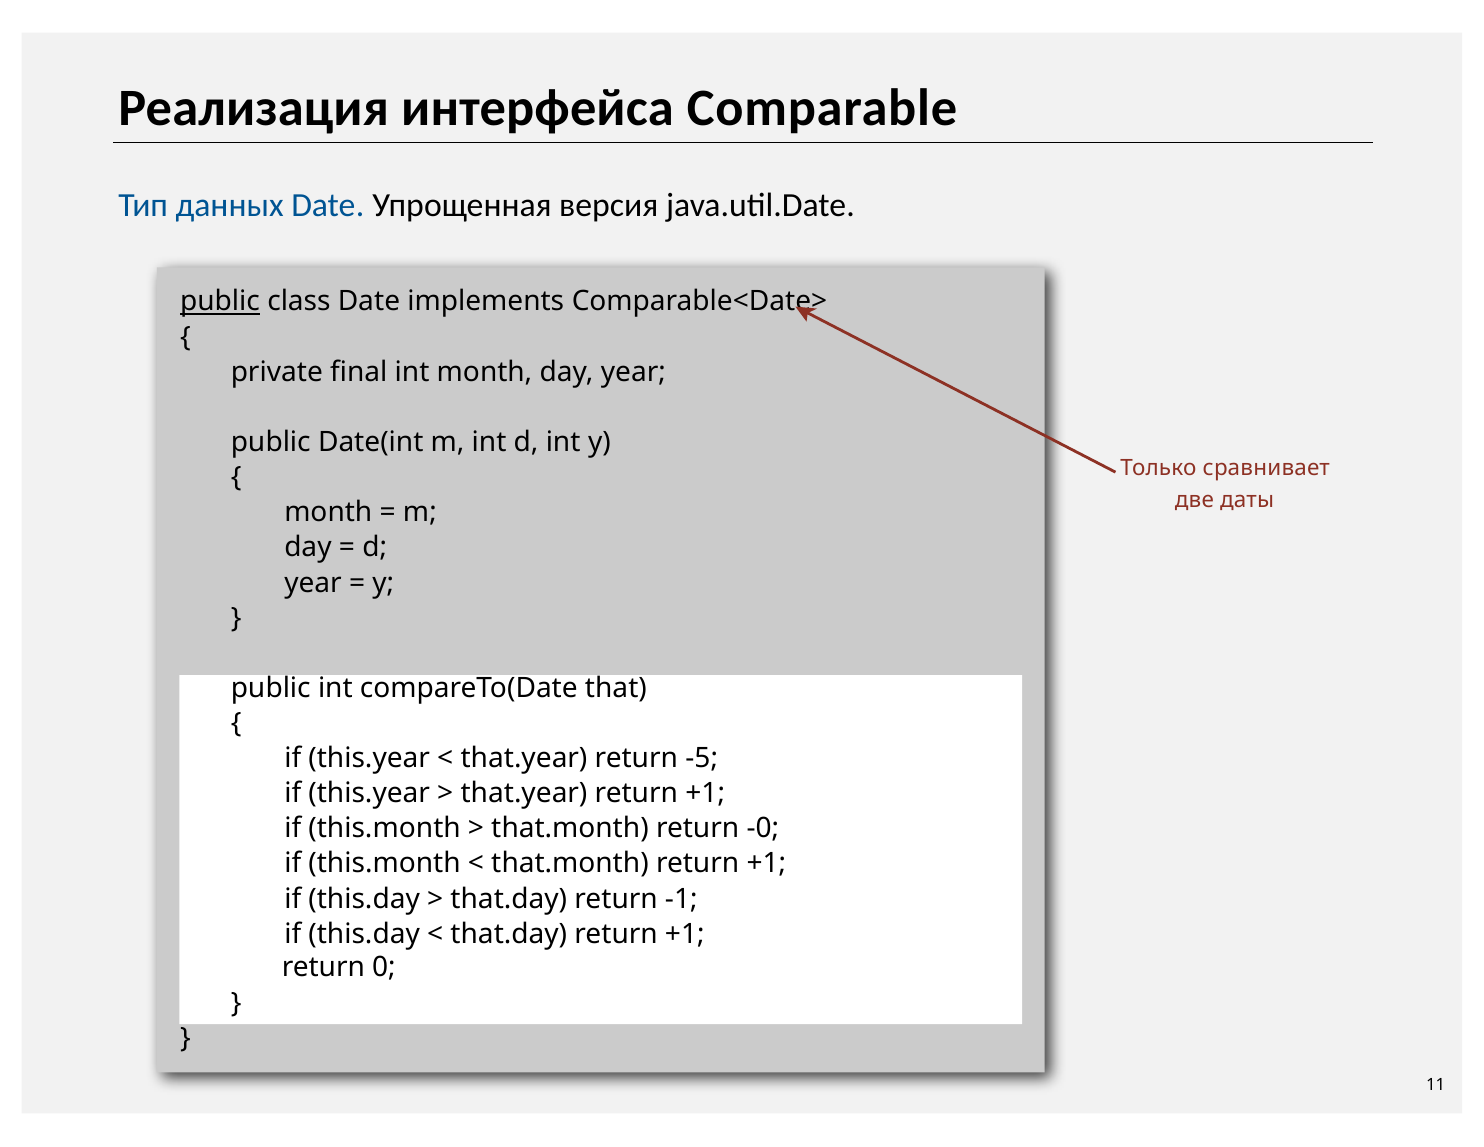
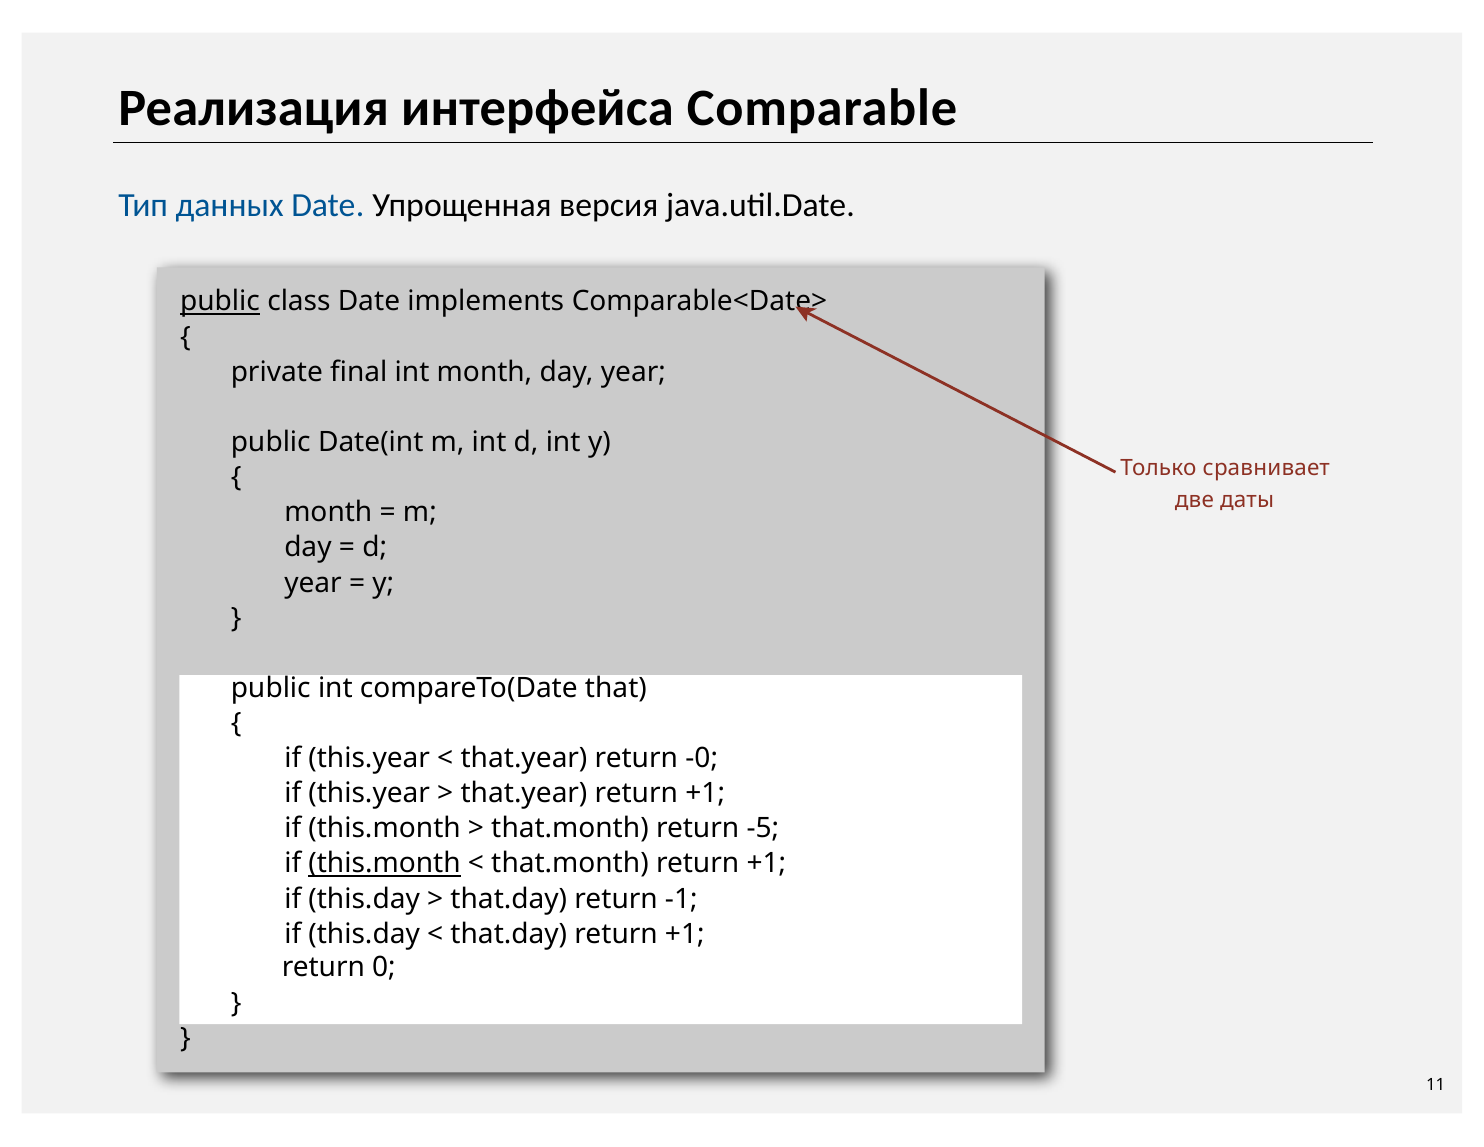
-5: -5 -> -0 (702, 758)
-0: -0 -> -5 (763, 828)
this.month underline: none -> present (385, 863)
